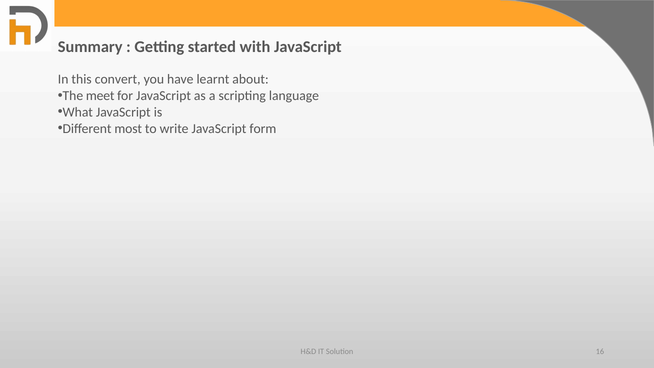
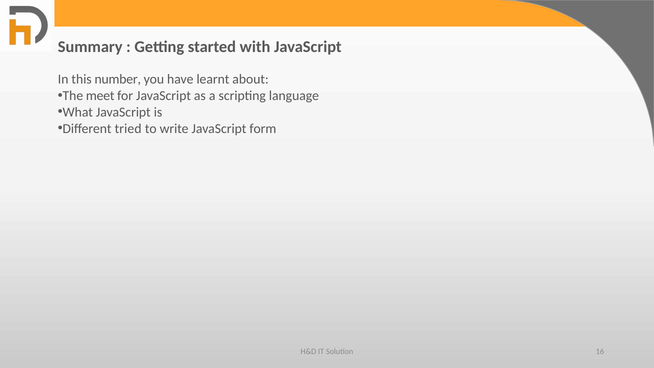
convert: convert -> number (118, 79)
most: most -> tried (128, 129)
